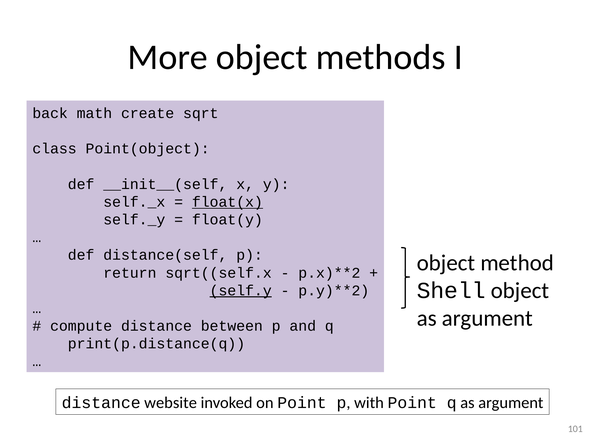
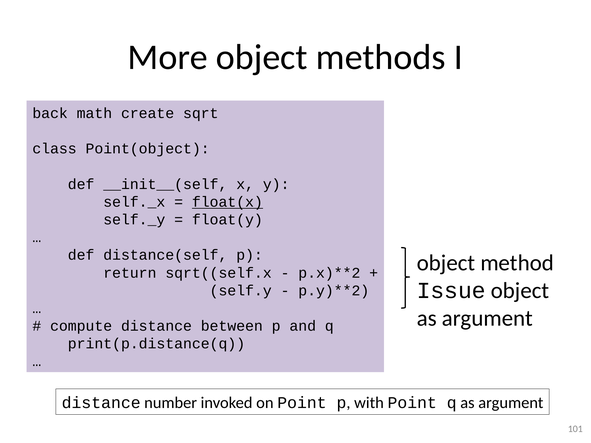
Shell: Shell -> Issue (451, 291)
self.y underline: present -> none (241, 291)
website: website -> number (171, 403)
